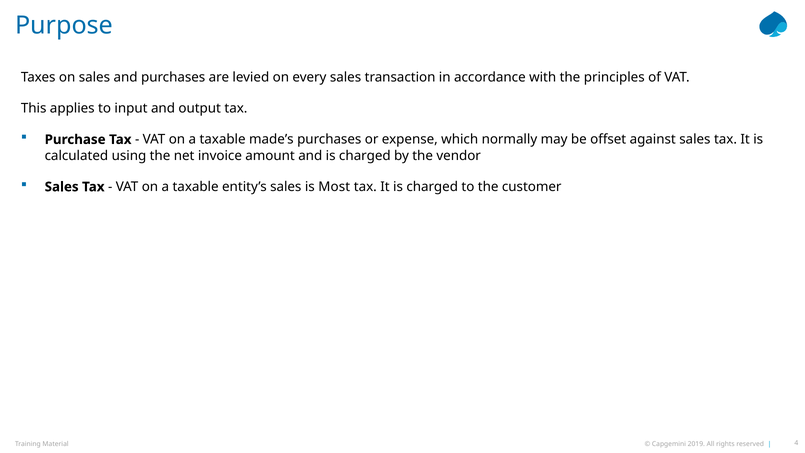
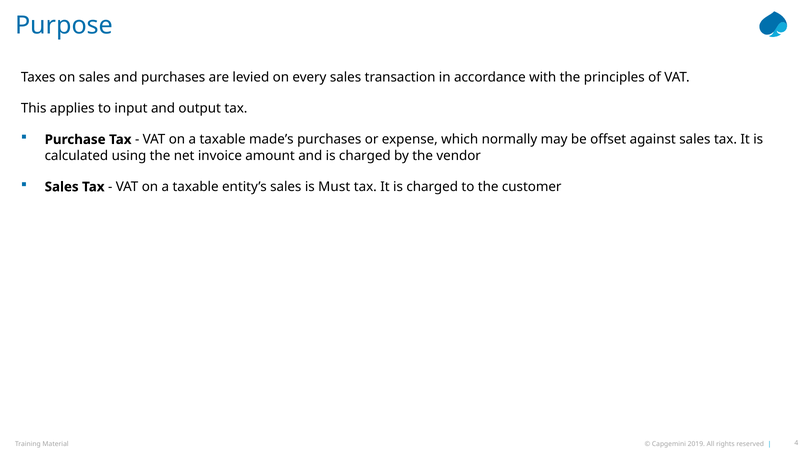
Most: Most -> Must (334, 187)
